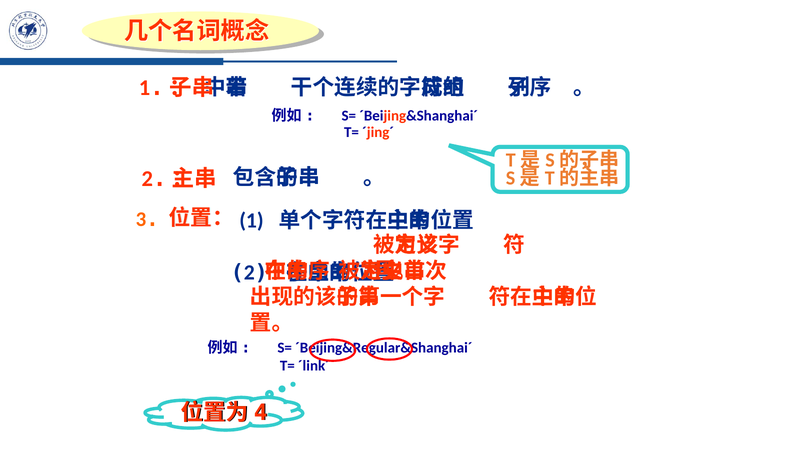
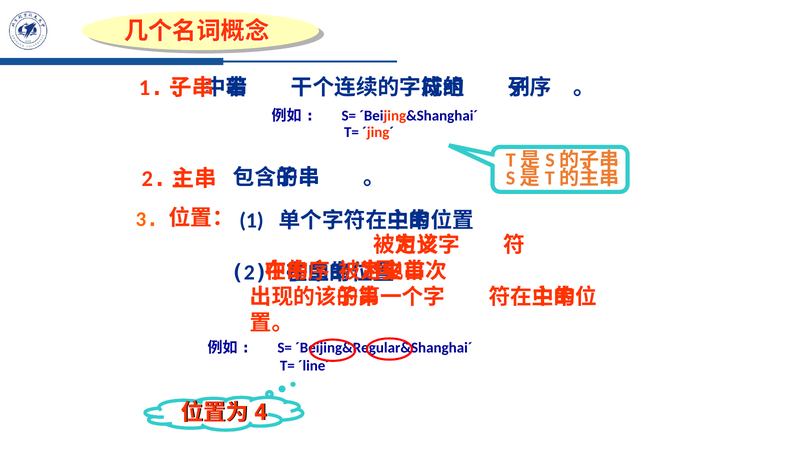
´link´: ´link´ -> ´line´ (314, 366)
